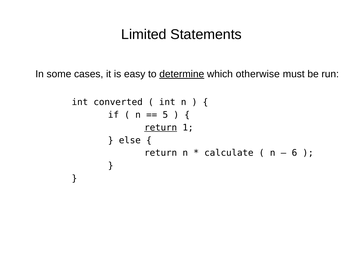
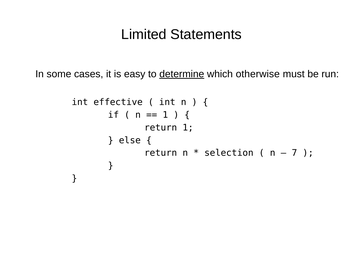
converted: converted -> effective (118, 102)
5: 5 -> 1 (165, 115)
return underline: present -> none (161, 128)
calculate: calculate -> selection (229, 153)
6: 6 -> 7 (294, 153)
